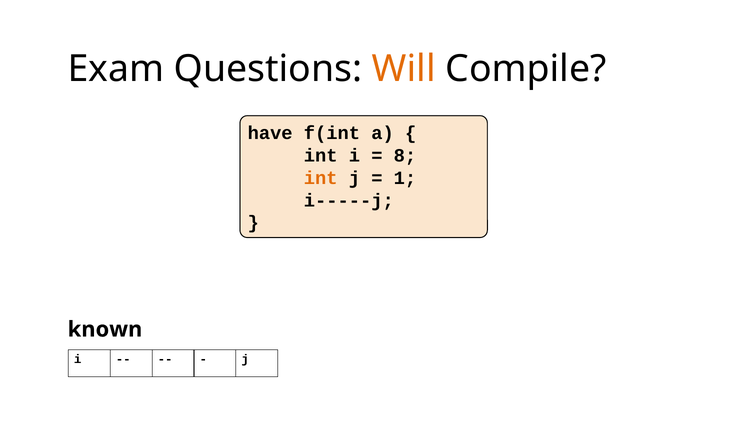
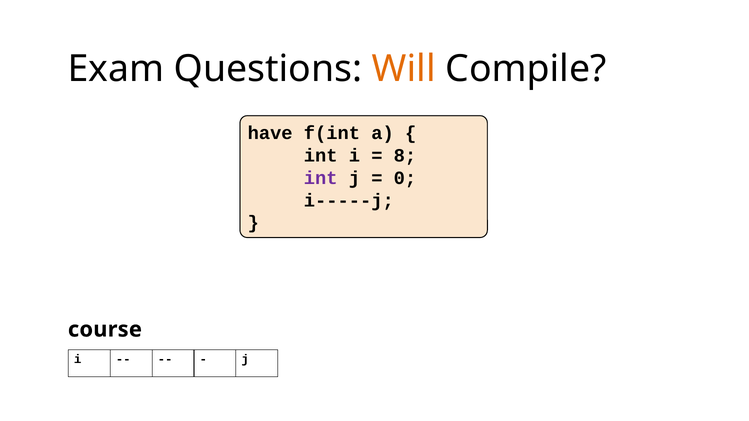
int colour: orange -> purple (321, 178)
1: 1 -> 0 (405, 178)
known: known -> course (105, 330)
